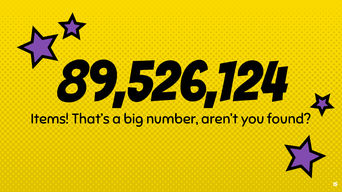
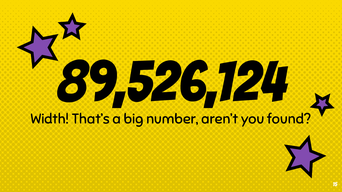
Items: Items -> Width (50, 119)
